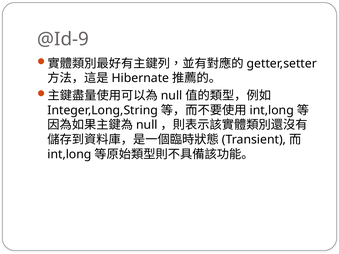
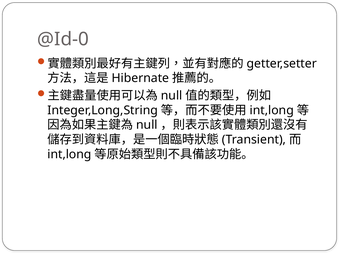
@Id-9: @Id-9 -> @Id-0 (63, 39)
